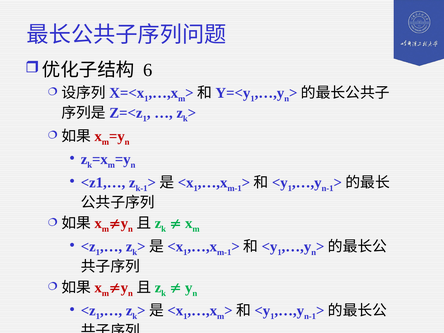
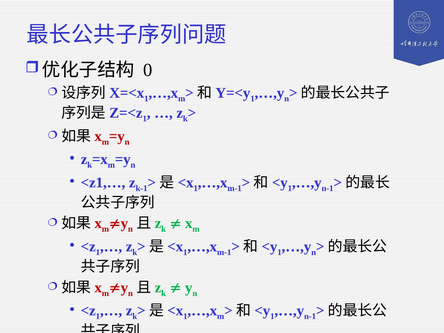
6: 6 -> 0 (148, 70)
